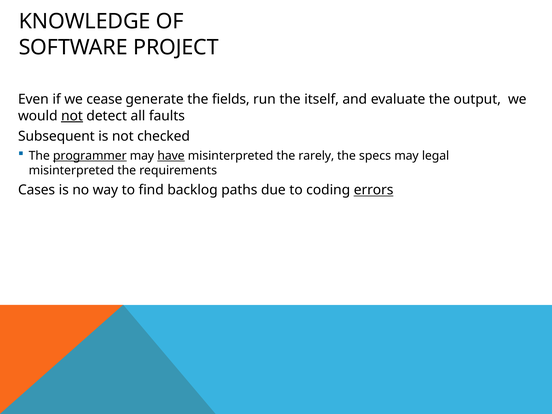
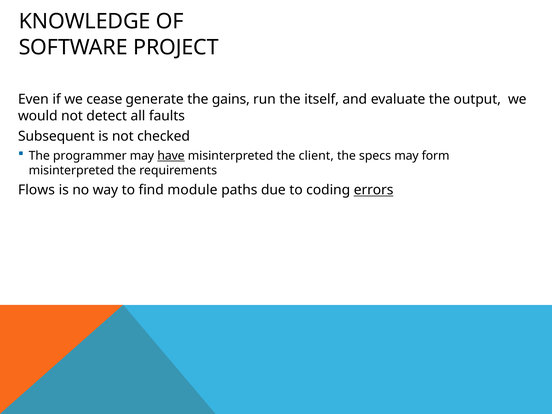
fields: fields -> gains (231, 99)
not underline: present -> none (72, 116)
programmer underline: present -> none (90, 156)
rarely: rarely -> client (316, 156)
legal: legal -> form (436, 156)
Cases: Cases -> Flows (36, 190)
backlog: backlog -> module (192, 190)
